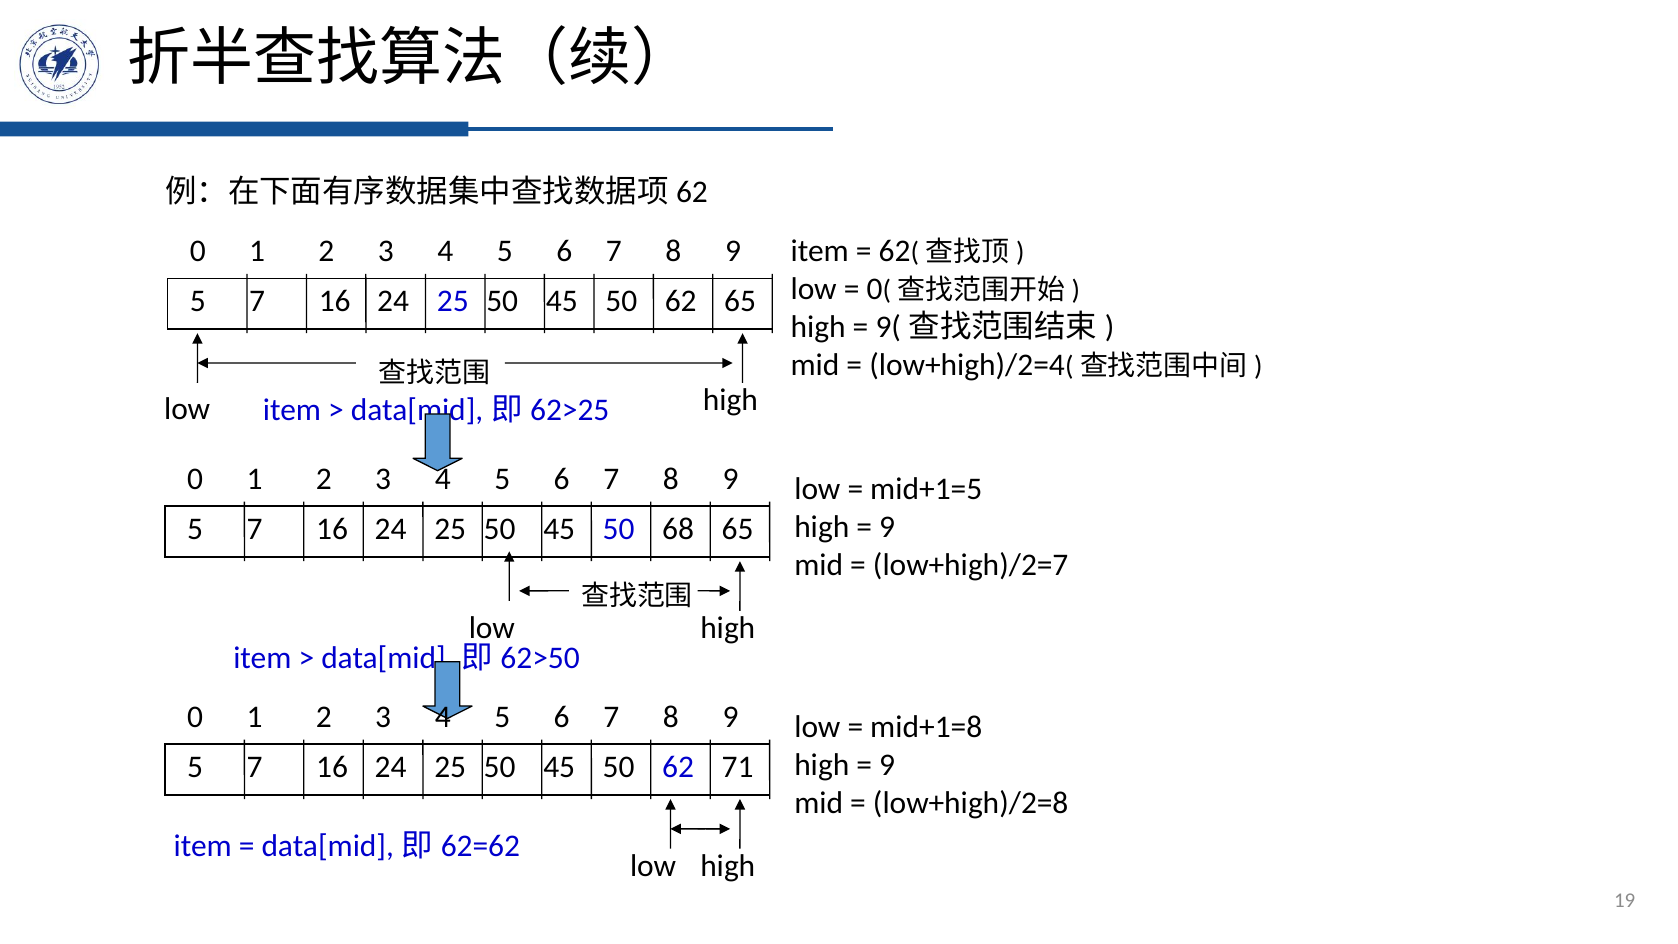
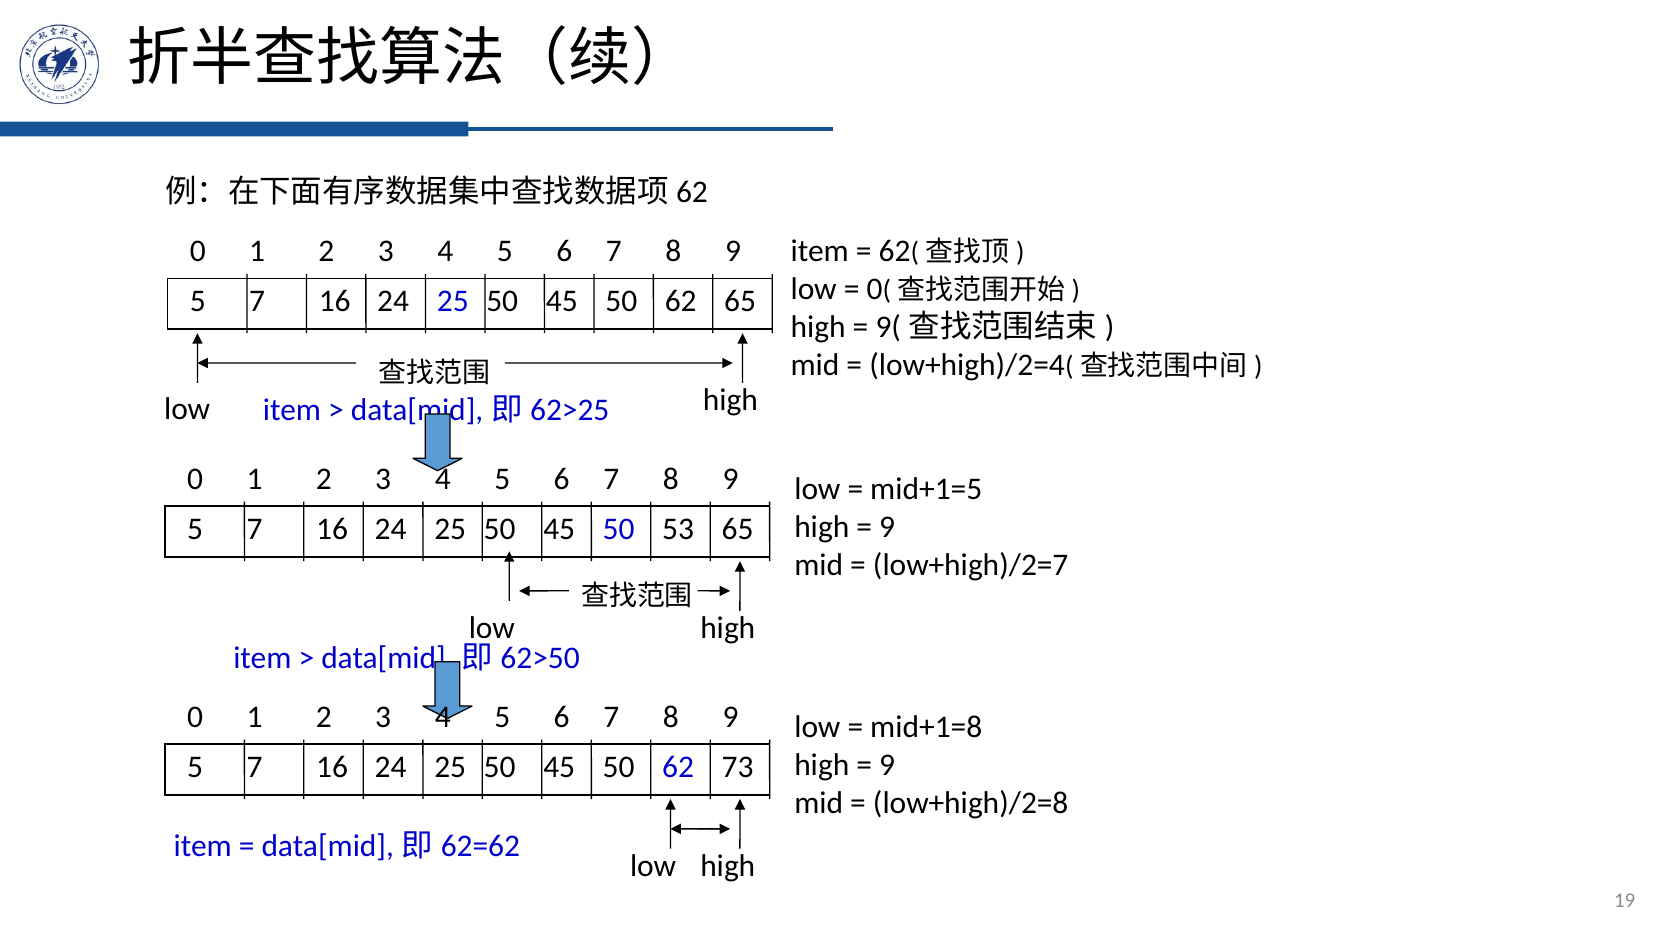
68: 68 -> 53 (678, 529)
71: 71 -> 73 (738, 767)
